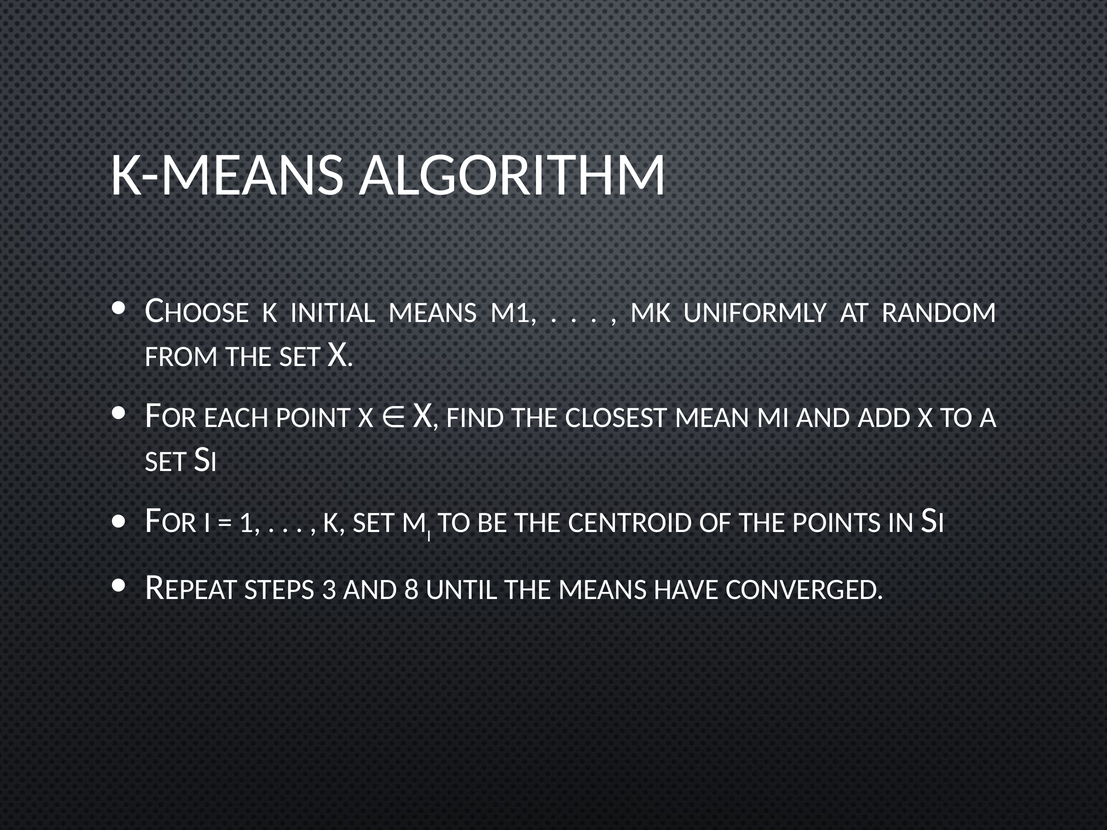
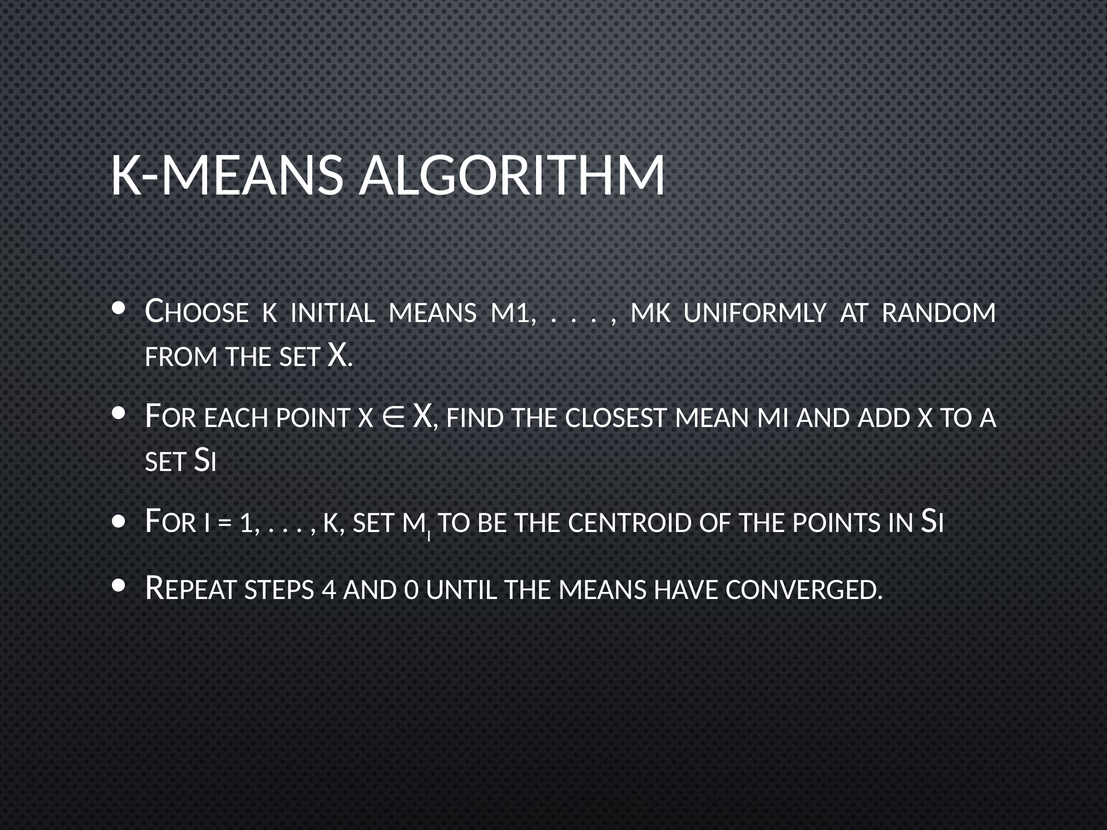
3: 3 -> 4 (329, 590)
8: 8 -> 0 (412, 590)
